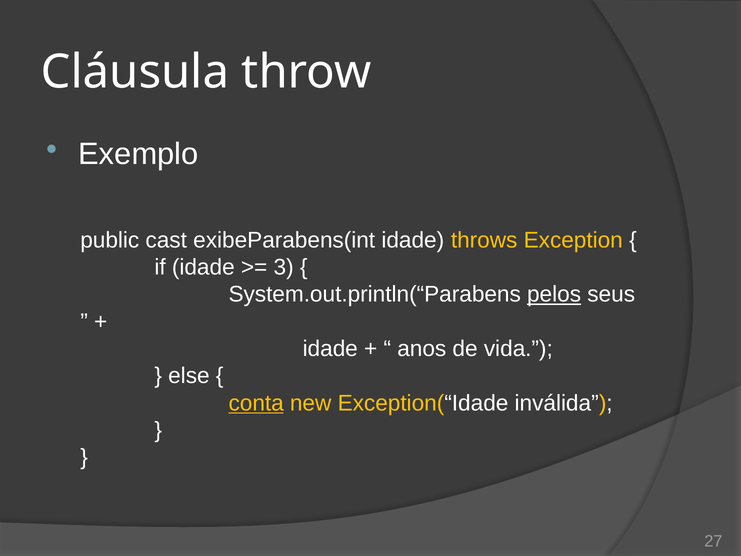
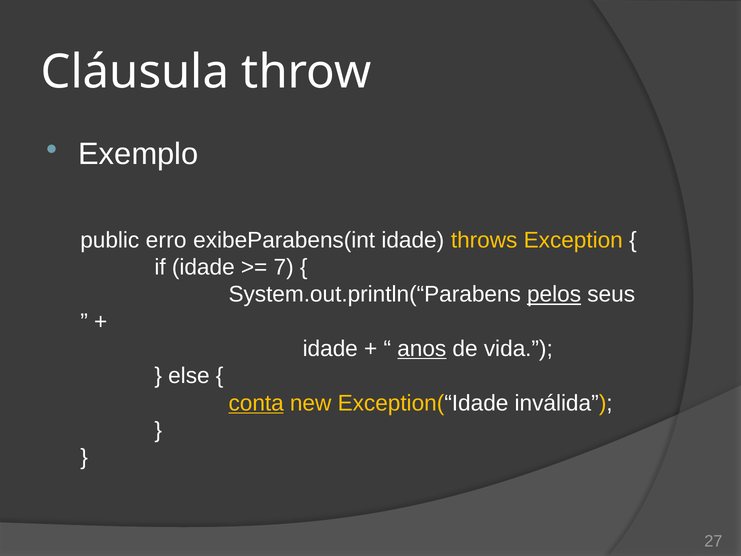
cast: cast -> erro (166, 240)
3: 3 -> 7 (284, 267)
anos underline: none -> present (422, 349)
